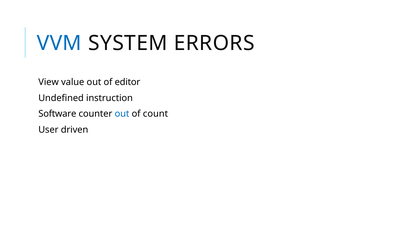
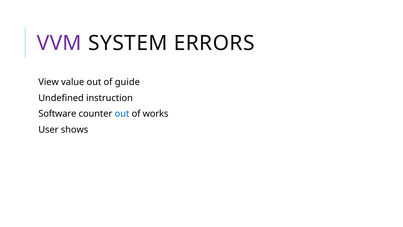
VVM colour: blue -> purple (59, 43)
editor: editor -> guide (127, 82)
count: count -> works (156, 114)
driven: driven -> shows (75, 130)
